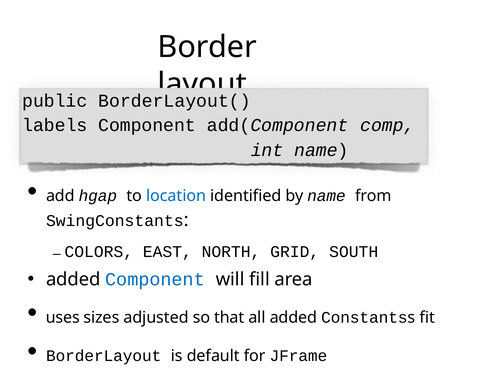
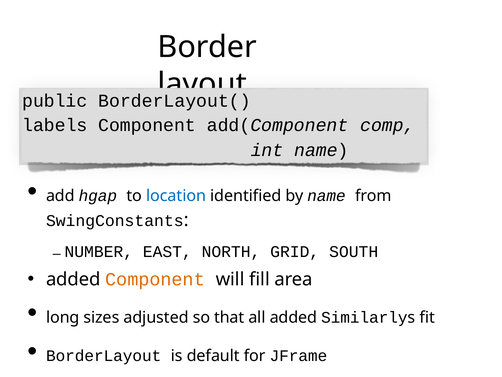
COLORS: COLORS -> NUMBER (99, 252)
Component colour: blue -> orange (155, 279)
uses: uses -> long (63, 317)
Constants: Constants -> Similarly (364, 317)
